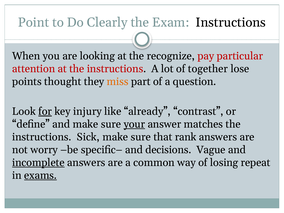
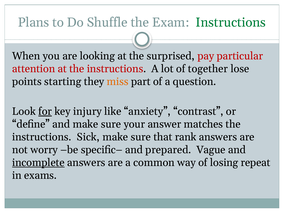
Point: Point -> Plans (34, 22)
Clearly: Clearly -> Shuffle (107, 22)
Instructions colour: black -> green (231, 22)
recognize: recognize -> surprised (171, 56)
thought: thought -> starting (63, 82)
already: already -> anxiety (147, 111)
your underline: present -> none (134, 124)
decisions: decisions -> prepared (168, 150)
exams underline: present -> none (40, 175)
